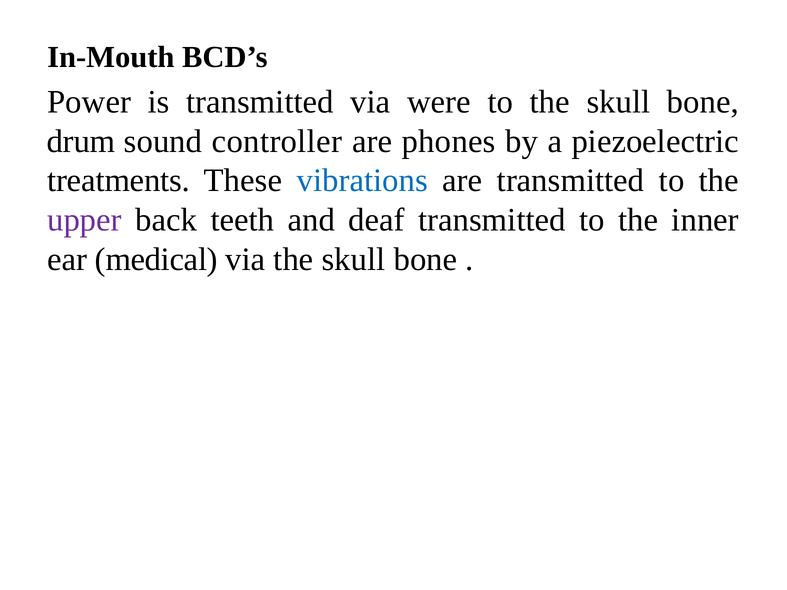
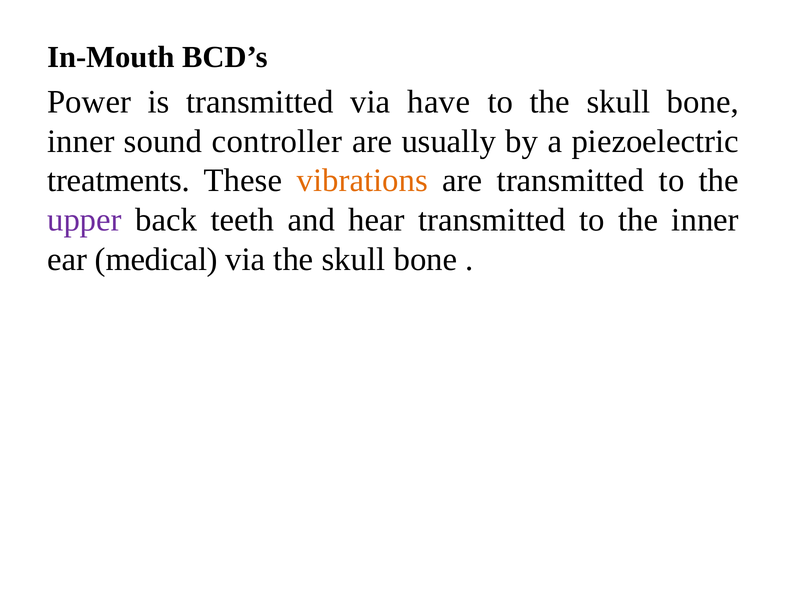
were: were -> have (439, 102)
drum: drum -> inner (81, 141)
phones: phones -> usually (449, 141)
vibrations colour: blue -> orange (362, 181)
deaf: deaf -> hear (377, 220)
